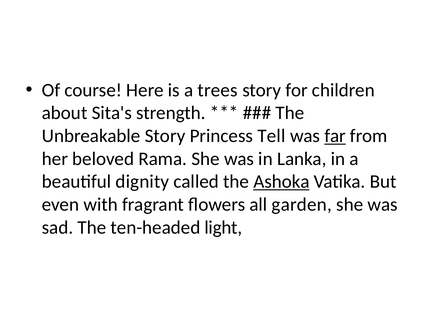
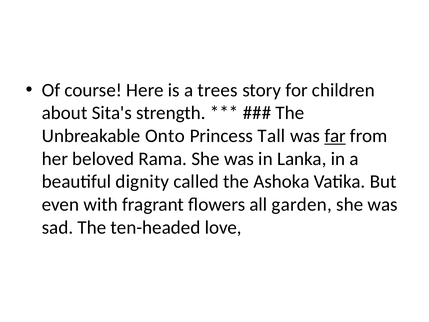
Unbreakable Story: Story -> Onto (165, 136)
Tell: Tell -> Tall (271, 136)
Ashoka underline: present -> none (281, 182)
light: light -> love (223, 227)
